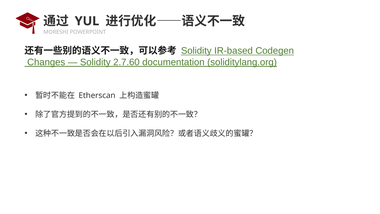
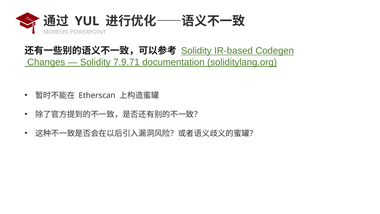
2.7.60: 2.7.60 -> 7.9.71 (126, 62)
